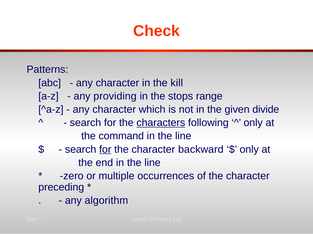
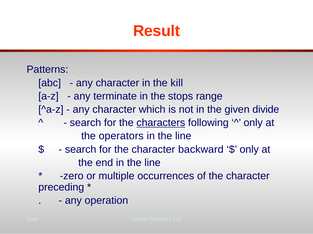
Check: Check -> Result (157, 31)
providing: providing -> terminate (115, 96)
command: command -> operators (121, 136)
for underline: present -> none (105, 150)
algorithm: algorithm -> operation (106, 201)
